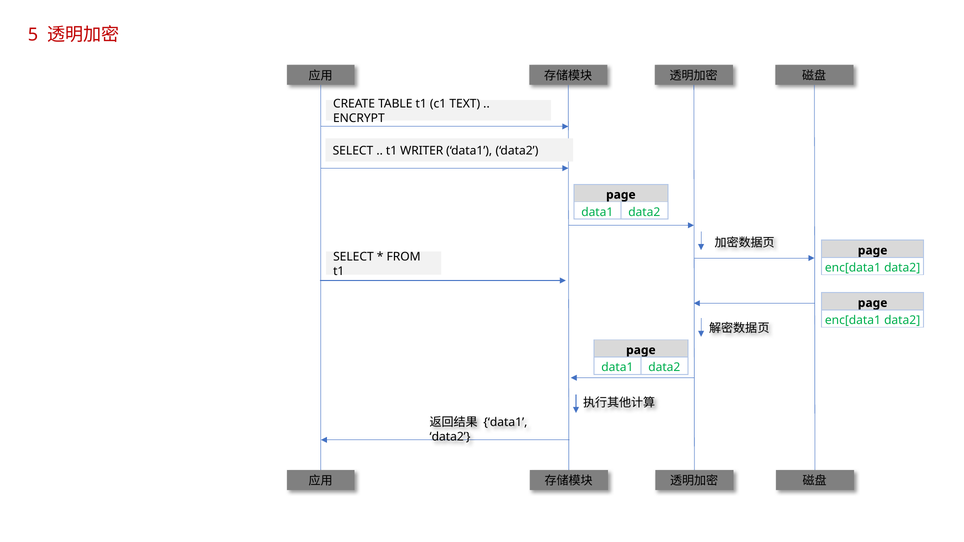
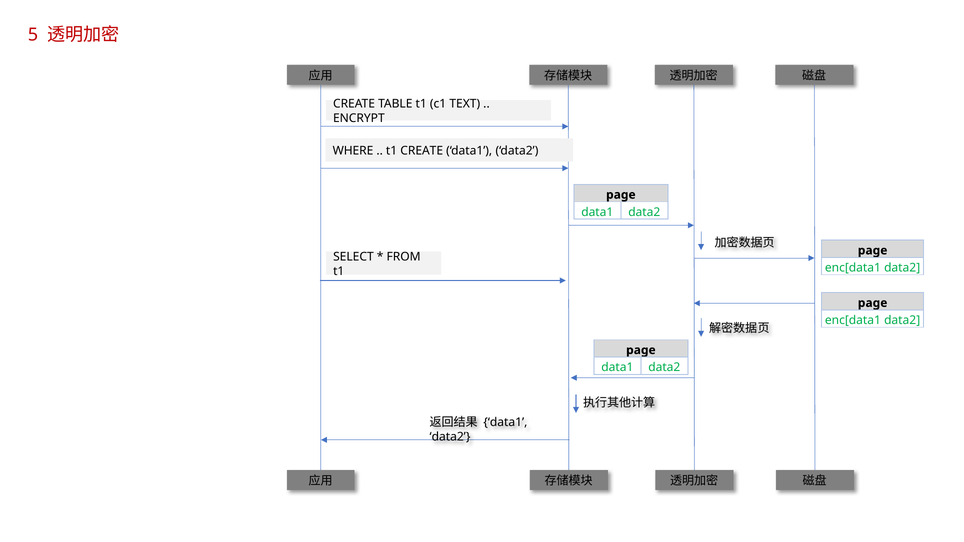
SELECT: SELECT -> WHERE (353, 151)
t1 WRITER: WRITER -> CREATE (422, 151)
